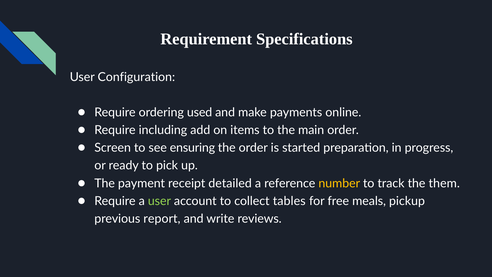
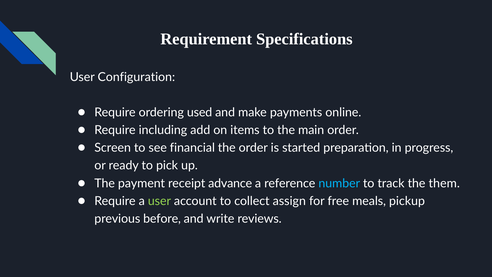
ensuring: ensuring -> financial (192, 148)
detailed: detailed -> advance (230, 183)
number colour: yellow -> light blue (339, 183)
tables: tables -> assign (289, 201)
report: report -> before (162, 219)
